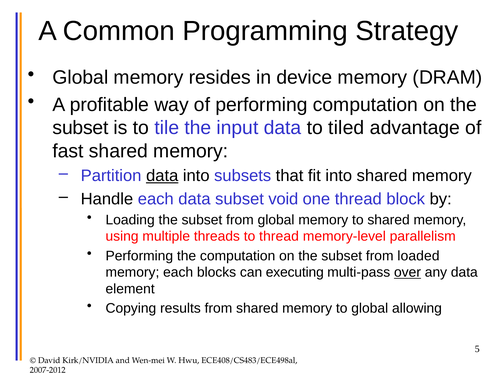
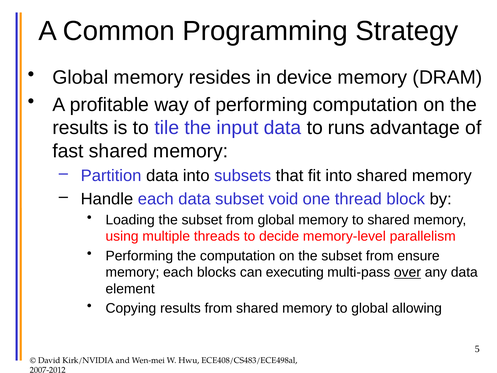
subset: subset -> results (81, 128)
tiled: tiled -> runs (346, 128)
data underline: present -> none (162, 176)
to thread: thread -> decide (279, 236)
loaded: loaded -> ensure (419, 256)
